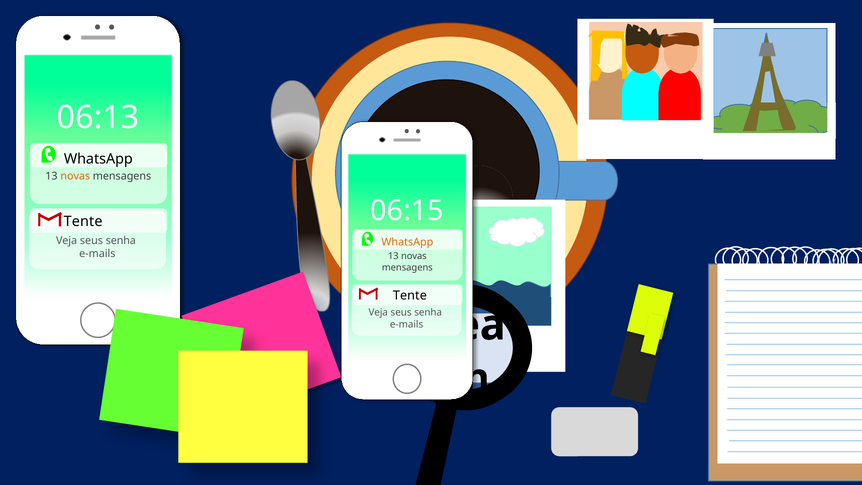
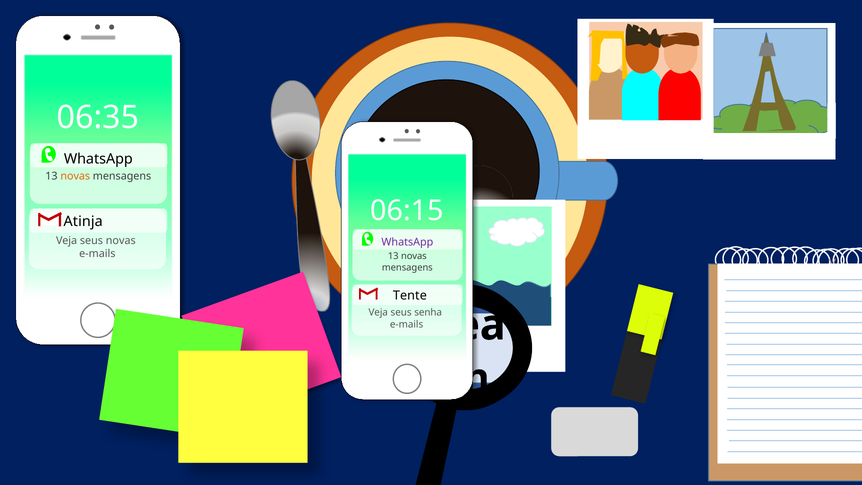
06:13: 06:13 -> 06:35 (98, 118)
Tente: Tente -> Atinja (83, 222)
senha: senha -> novas (121, 241)
WhatsApp colour: orange -> purple (407, 242)
